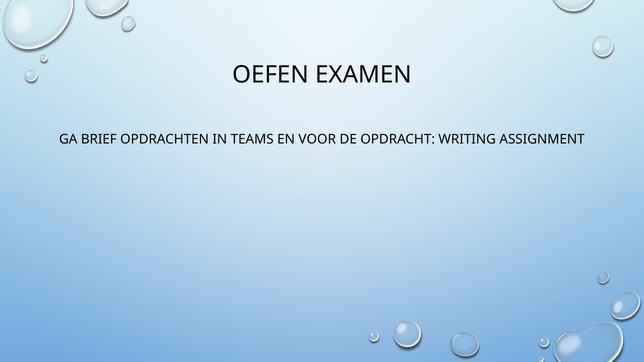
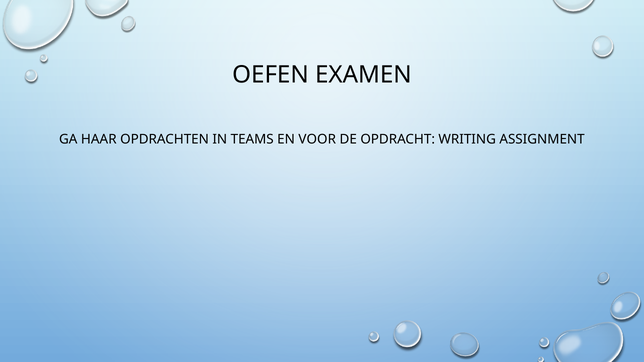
BRIEF: BRIEF -> HAAR (99, 140)
